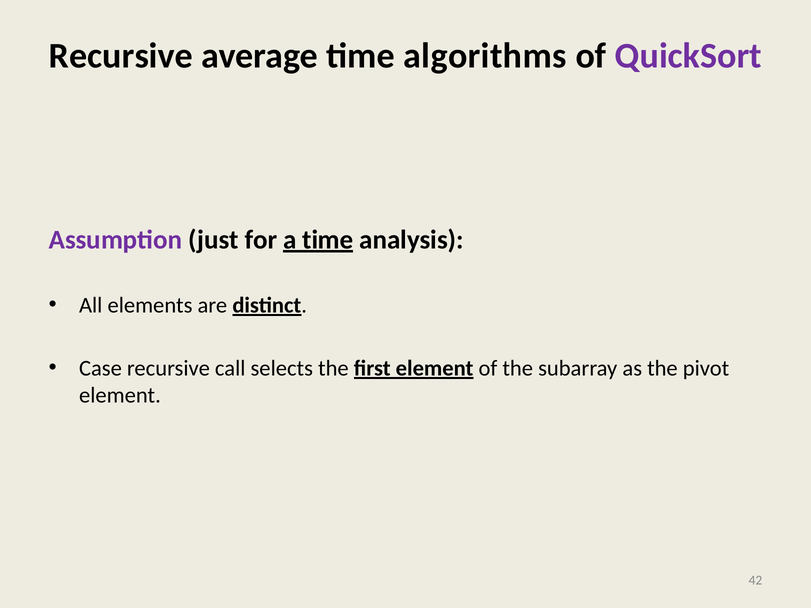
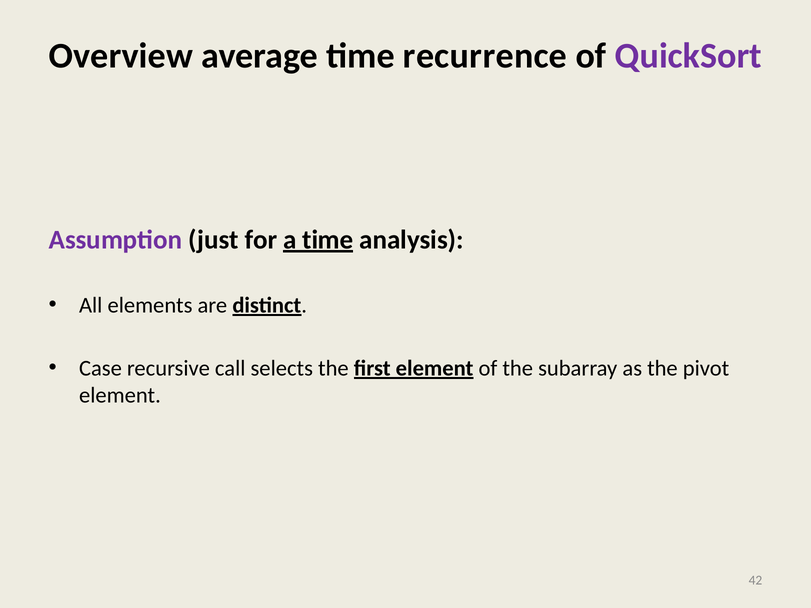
Recursive: Recursive -> Overview (121, 56)
algorithms: algorithms -> recurrence (485, 56)
